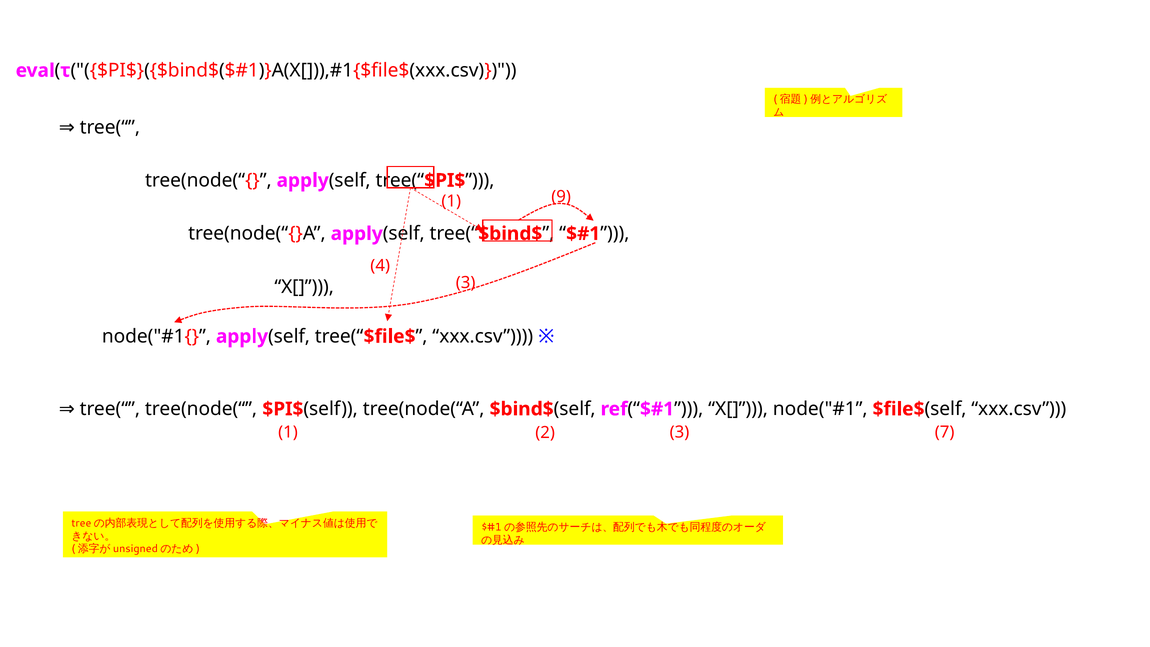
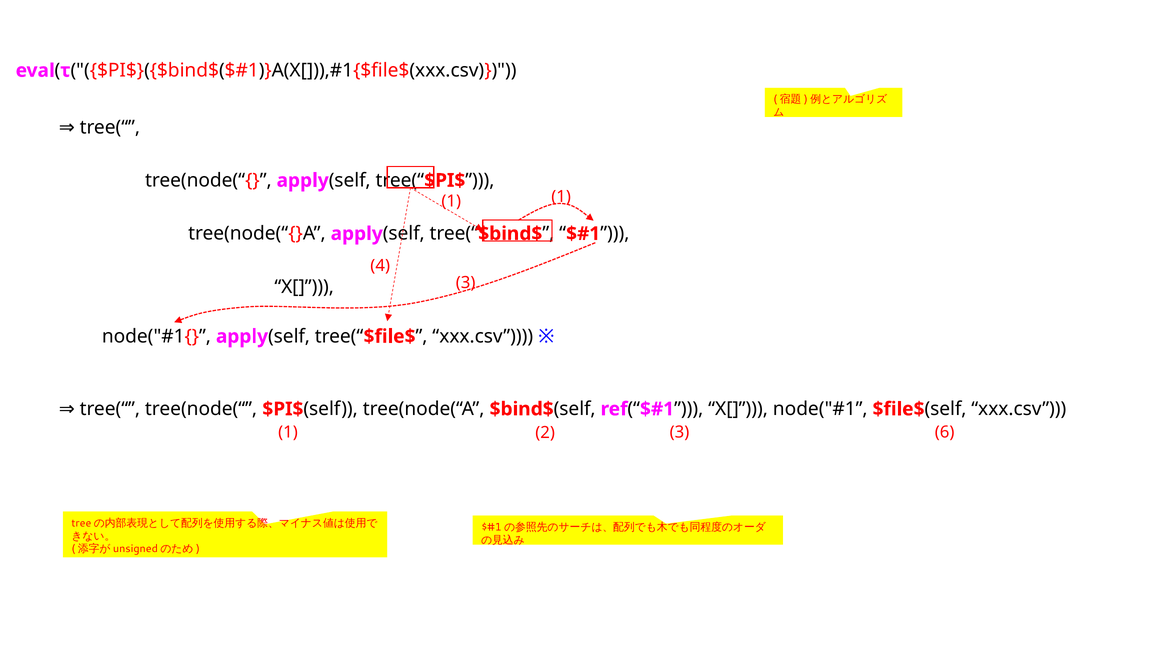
1 9: 9 -> 1 (561, 197)
7: 7 -> 6 (945, 432)
